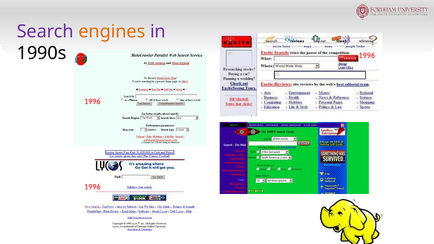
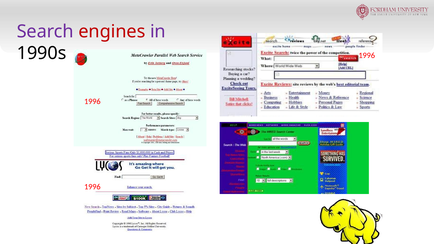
engines colour: orange -> red (112, 32)
